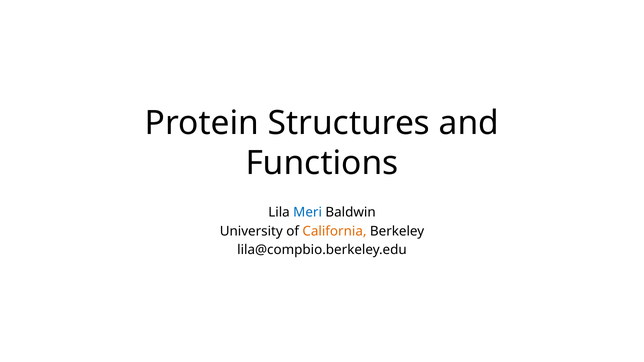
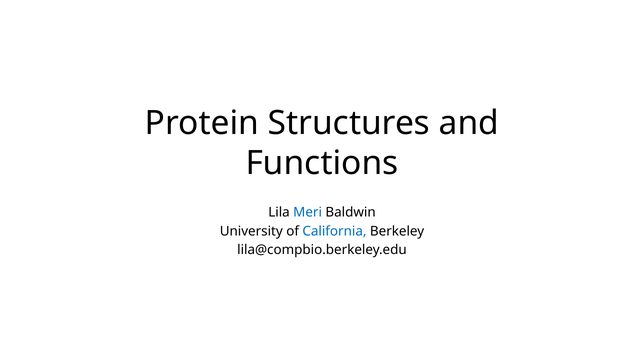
California colour: orange -> blue (334, 231)
